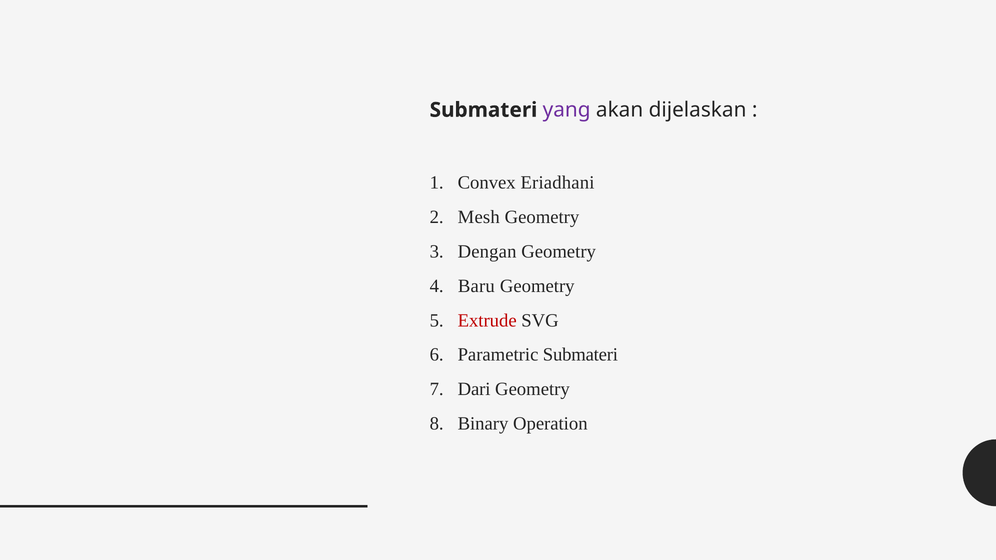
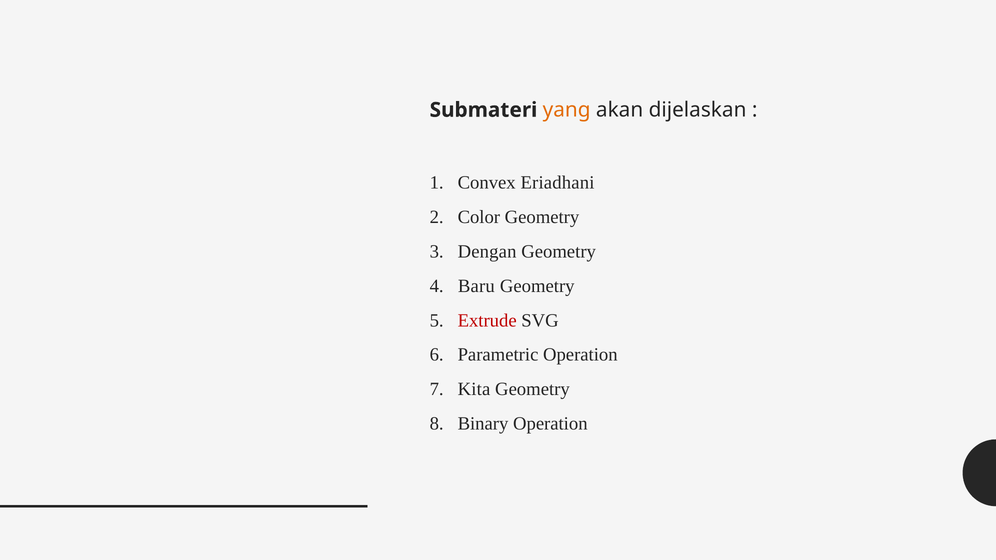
yang colour: purple -> orange (567, 110)
Mesh: Mesh -> Color (479, 217)
Parametric Submateri: Submateri -> Operation (580, 355)
Dari: Dari -> Kita (474, 389)
